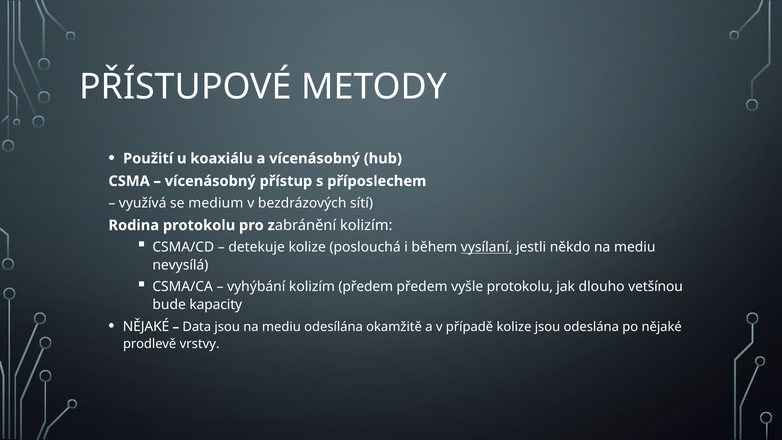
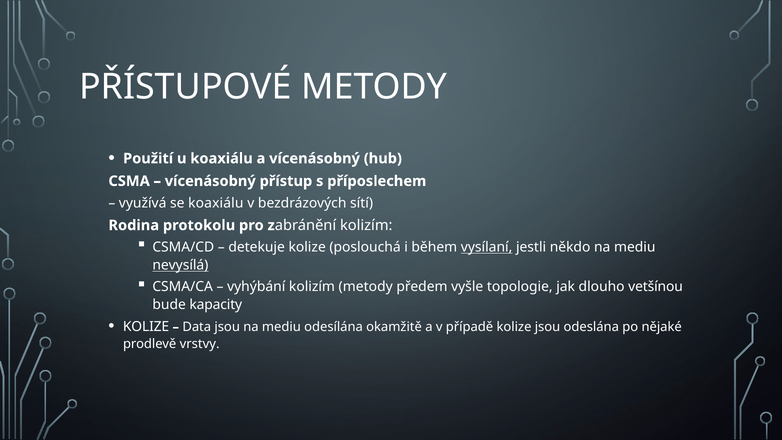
se medium: medium -> koaxiálu (216, 203)
nevysílá underline: none -> present (180, 265)
kolizím předem: předem -> metody (366, 287)
vyšle protokolu: protokolu -> topologie (520, 287)
NĚJAKÉ: NĚJAKÉ -> KOLIZE (146, 326)
